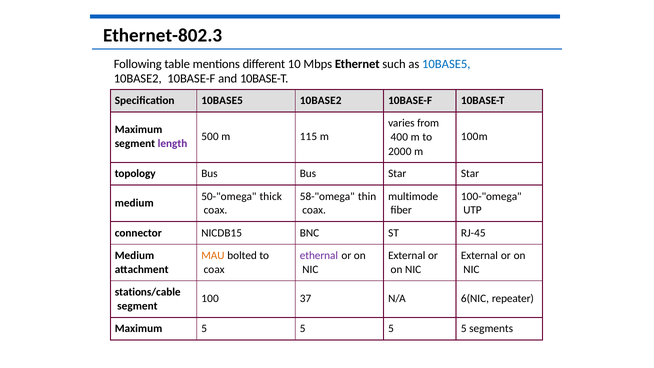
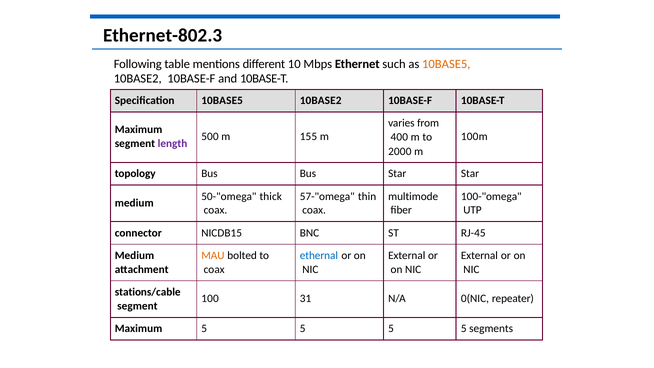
10BASE5 colour: blue -> orange (446, 64)
115: 115 -> 155 (308, 136)
58-"omega: 58-"omega -> 57-"omega (327, 196)
ethernal colour: purple -> blue (319, 255)
37: 37 -> 31 (306, 299)
6(NIC: 6(NIC -> 0(NIC (475, 299)
